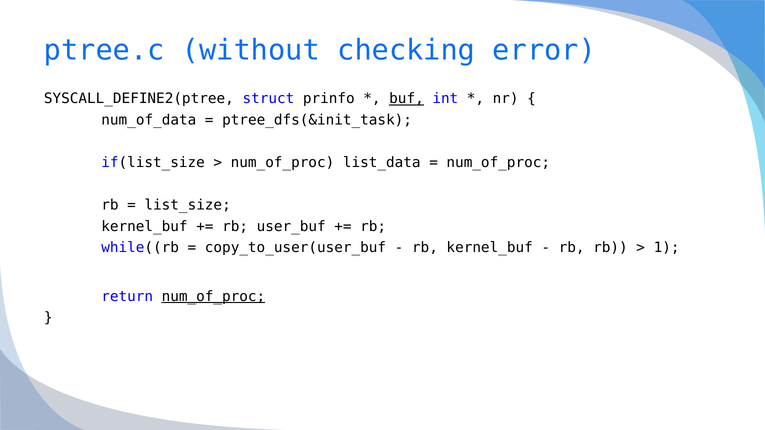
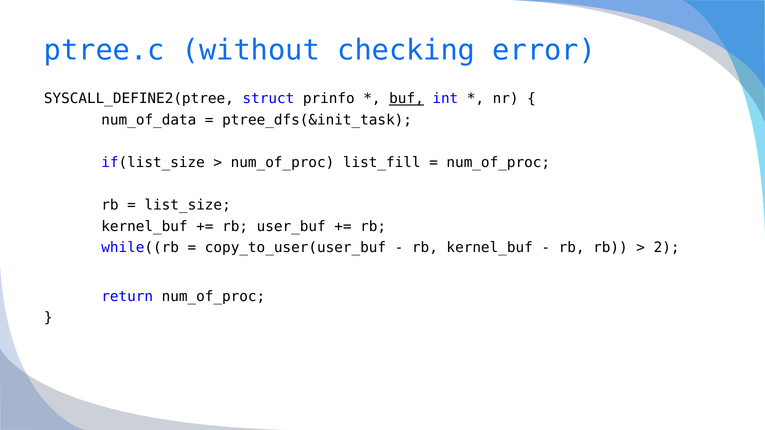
list_data: list_data -> list_fill (382, 163)
1: 1 -> 2 (667, 248)
num_of_proc underline: present -> none (213, 297)
